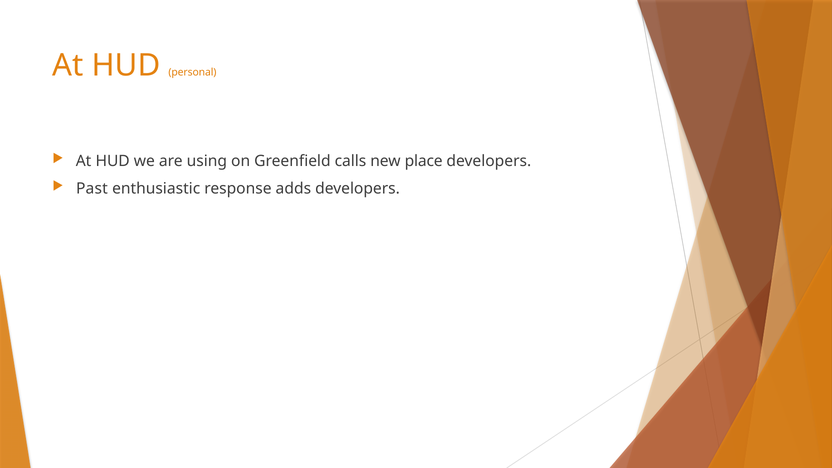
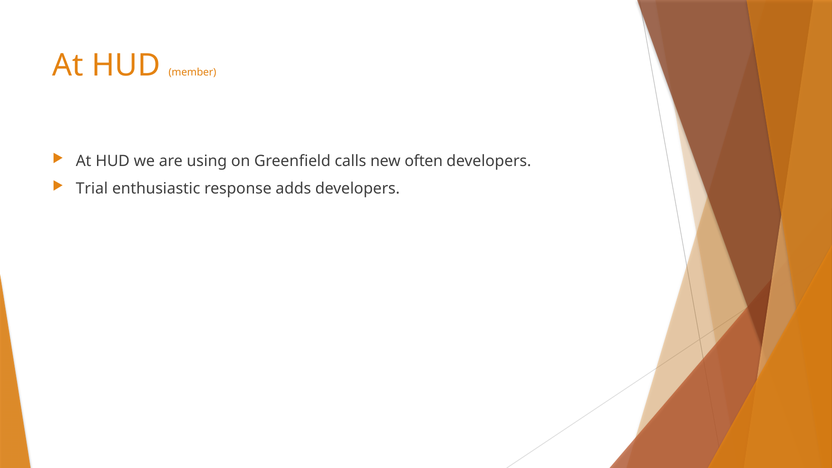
personal: personal -> member (192, 72)
place: place -> often (424, 161)
Past: Past -> Trial (92, 188)
